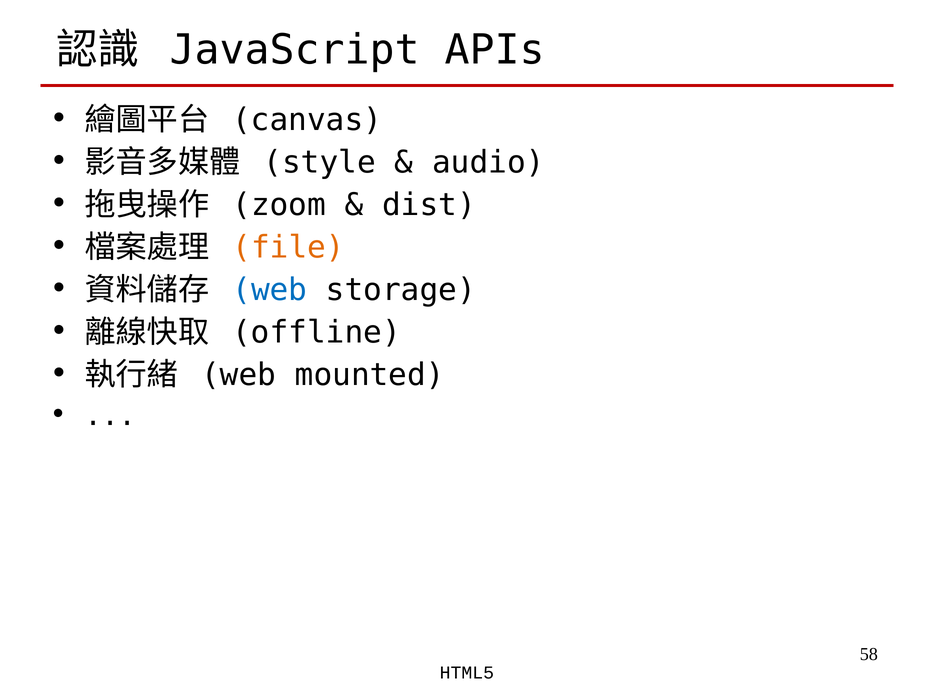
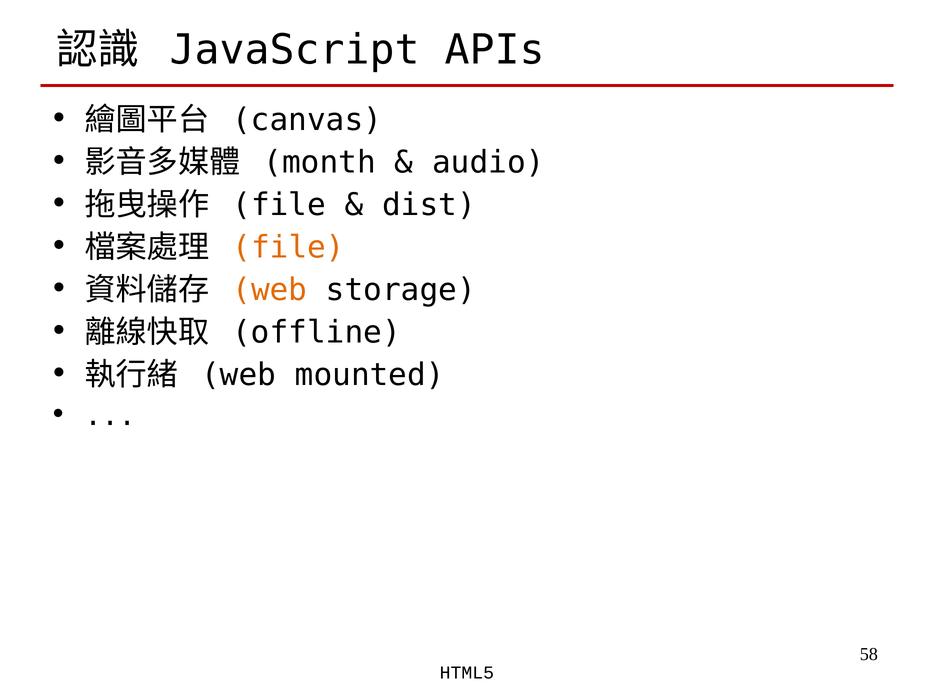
style: style -> month (320, 163)
zoom: zoom -> file (279, 205)
web colour: blue -> orange (270, 290)
